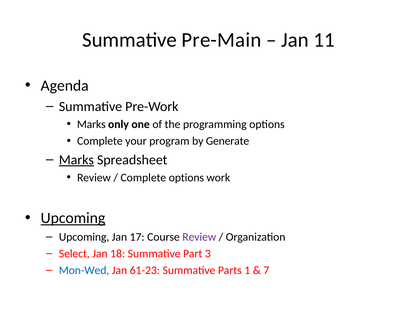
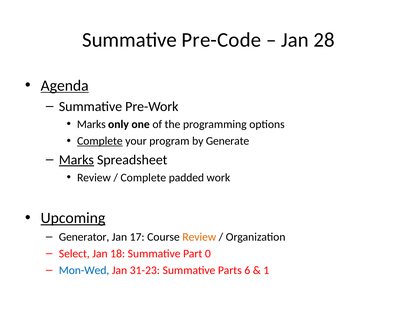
Pre-Main: Pre-Main -> Pre-Code (221, 40)
11: 11 -> 28 (324, 40)
Agenda underline: none -> present (65, 86)
Complete underline: none -> present (100, 141)
Complete options: options -> padded (186, 178)
Upcoming: Upcoming -> Generator (84, 237)
Review colour: purple -> orange (199, 237)
3: 3 -> 0 (208, 253)
61-23: 61-23 -> 31-23 (145, 270)
1: 1 -> 6 (247, 270)
7: 7 -> 1 (266, 270)
